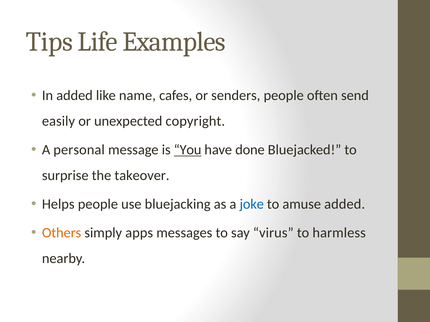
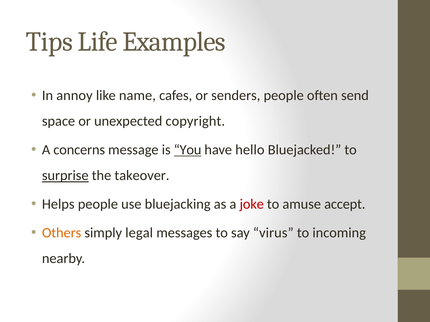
In added: added -> annoy (74, 96)
easily: easily -> space (59, 121)
personal: personal -> concerns (79, 150)
done: done -> hello (250, 150)
surprise underline: none -> present (65, 176)
joke colour: blue -> red (252, 205)
amuse added: added -> accept (345, 205)
apps: apps -> legal (139, 233)
harmless: harmless -> incoming (339, 233)
